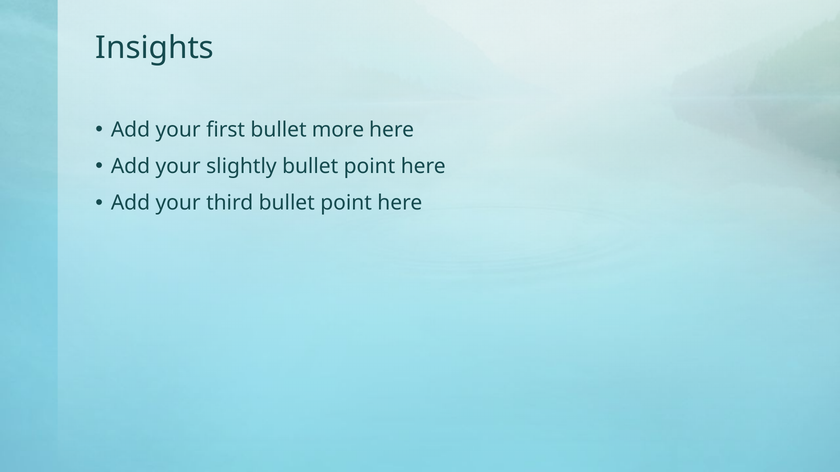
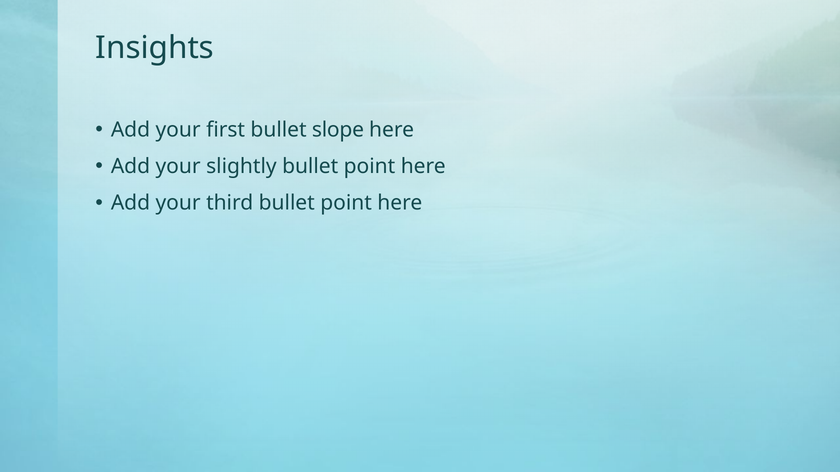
more: more -> slope (338, 130)
